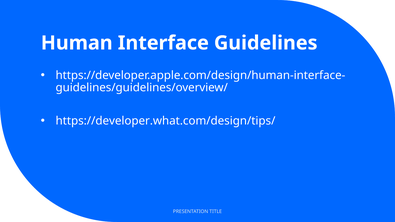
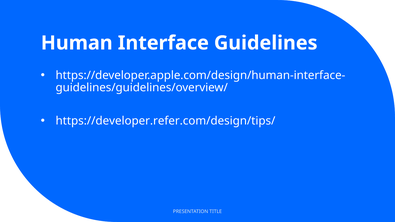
https://developer.what.com/design/tips/: https://developer.what.com/design/tips/ -> https://developer.refer.com/design/tips/ (166, 121)
